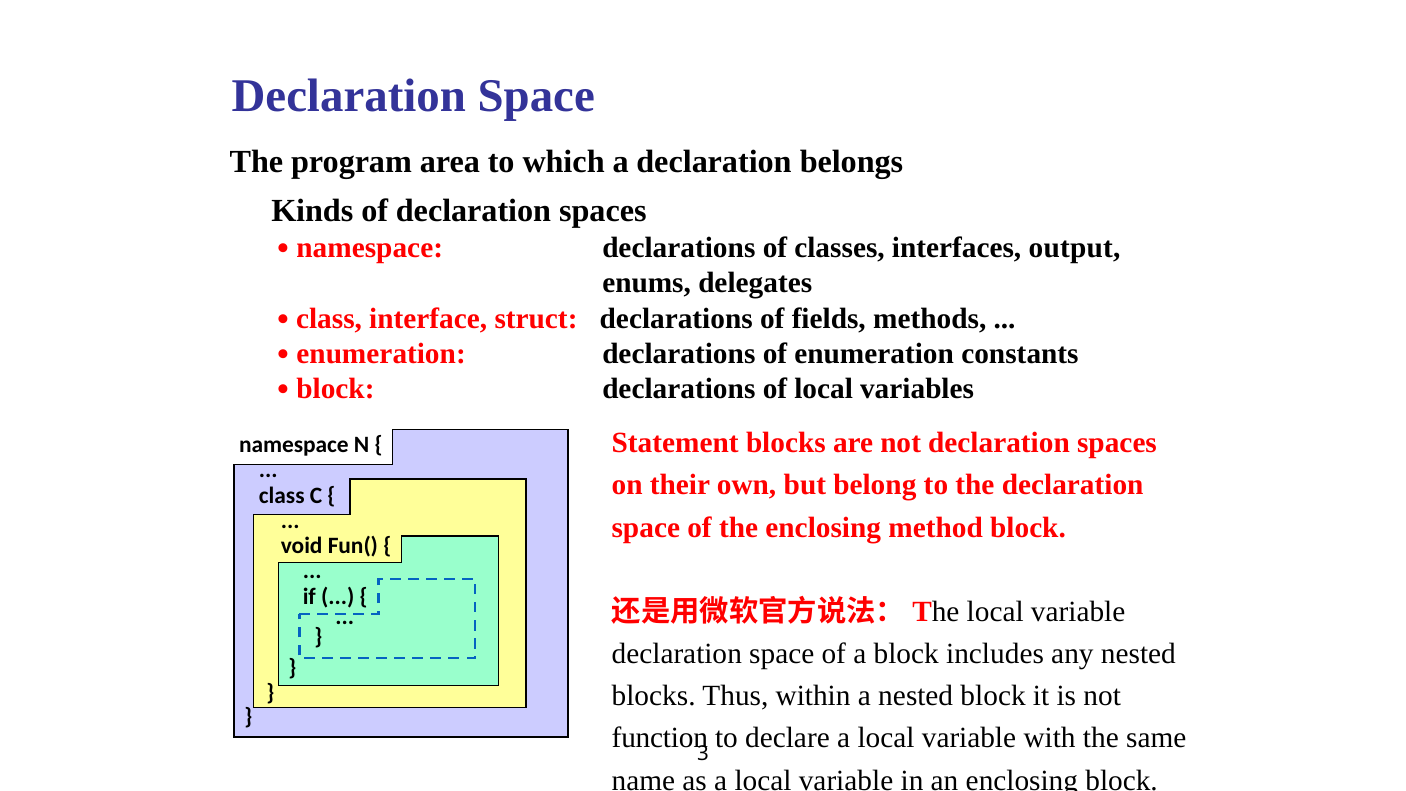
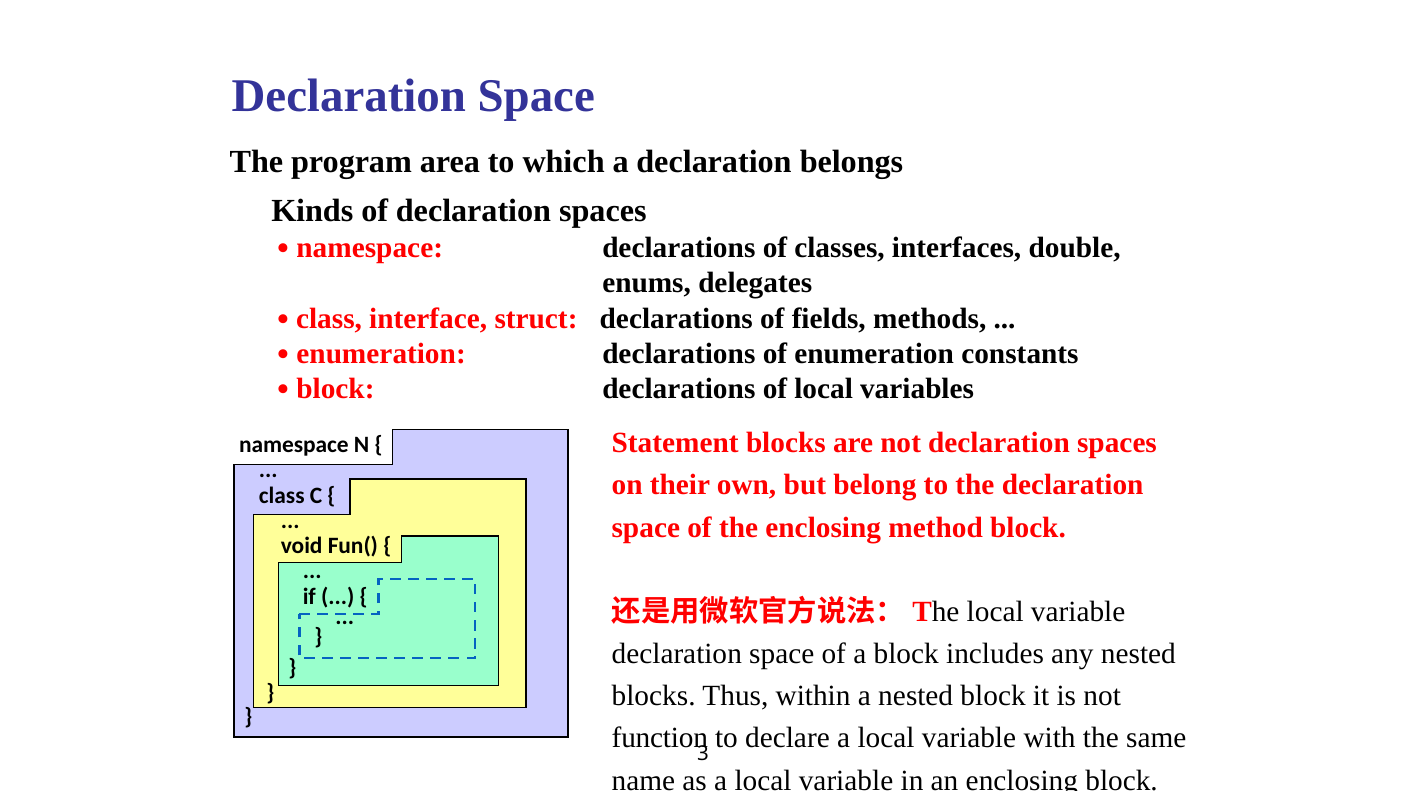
output: output -> double (1075, 248)
